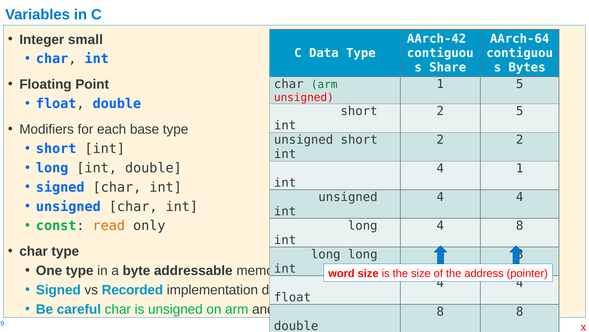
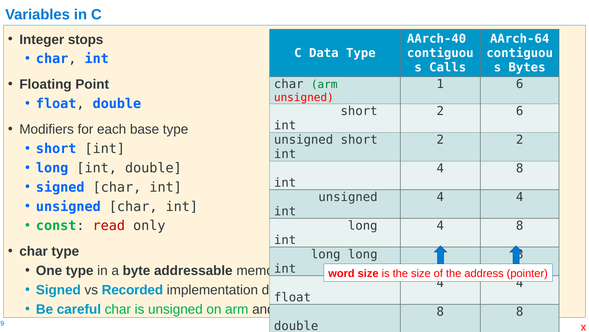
small: small -> stops (86, 39)
AArch-42: AArch-42 -> AArch-40 (437, 39)
Share: Share -> Calls (448, 67)
1 5: 5 -> 6 (520, 84)
2 5: 5 -> 6 (520, 111)
1: 1 -> 8 (520, 168)
read colour: orange -> red (109, 225)
